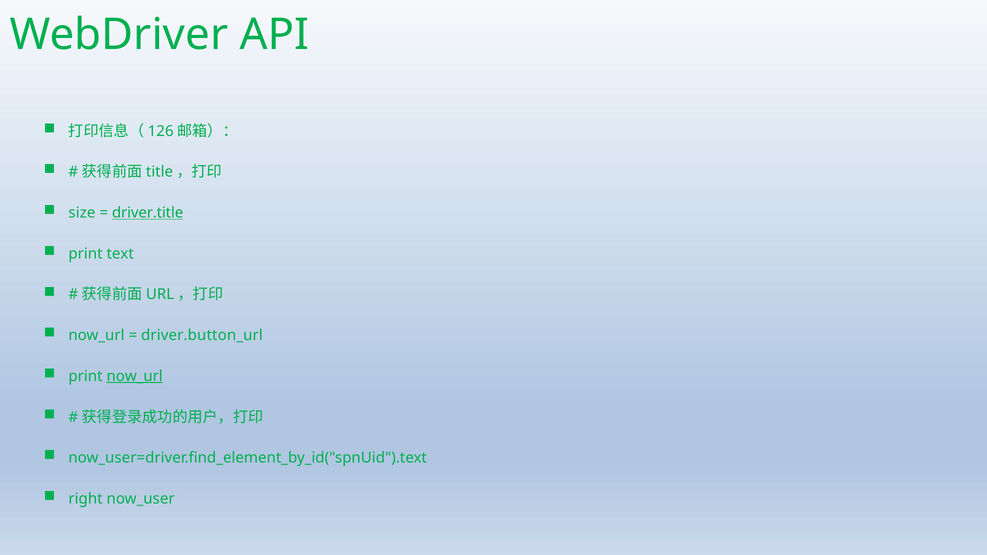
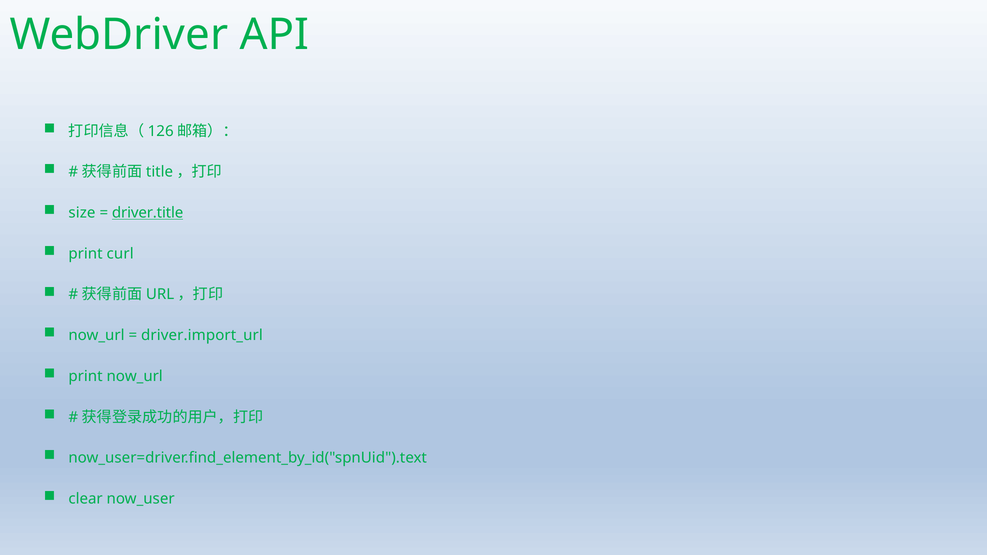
text: text -> curl (120, 254)
driver.button_url: driver.button_url -> driver.import_url (202, 336)
now_url underline: present -> none (135, 376)
right: right -> clear (86, 499)
